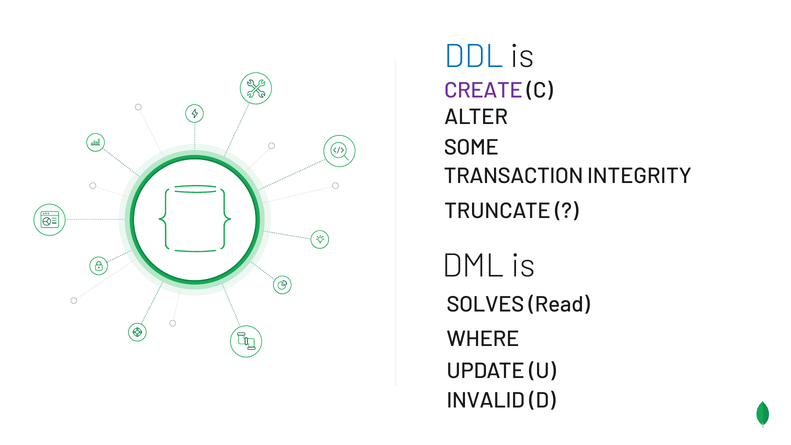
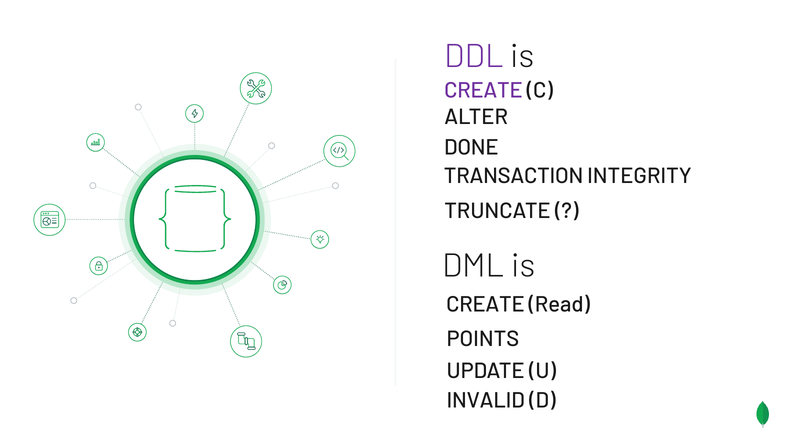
DDL colour: blue -> purple (474, 57)
SOME: SOME -> DONE (471, 147)
SOLVES: SOLVES -> CREATE (485, 304)
WHERE: WHERE -> POINTS (483, 339)
